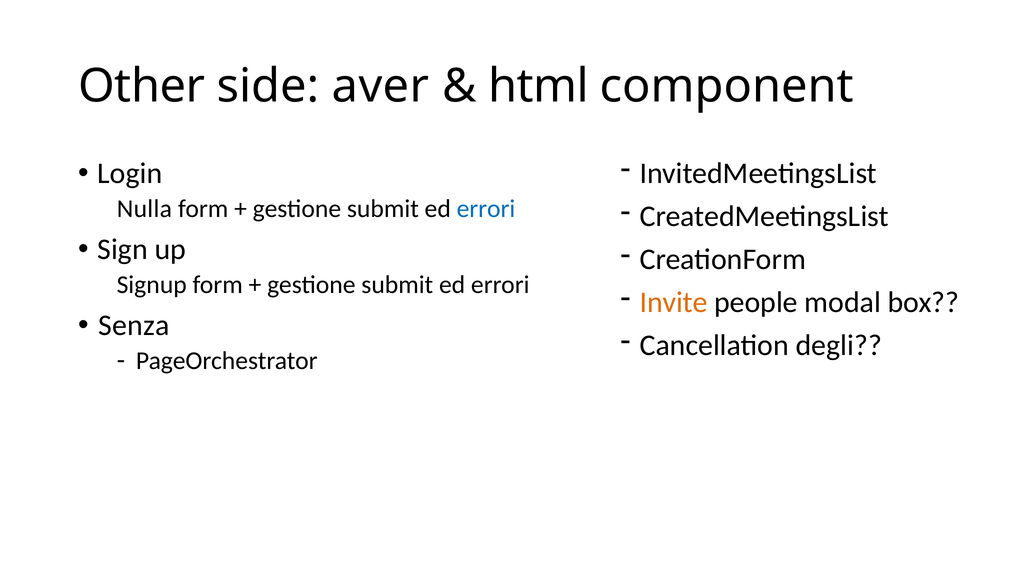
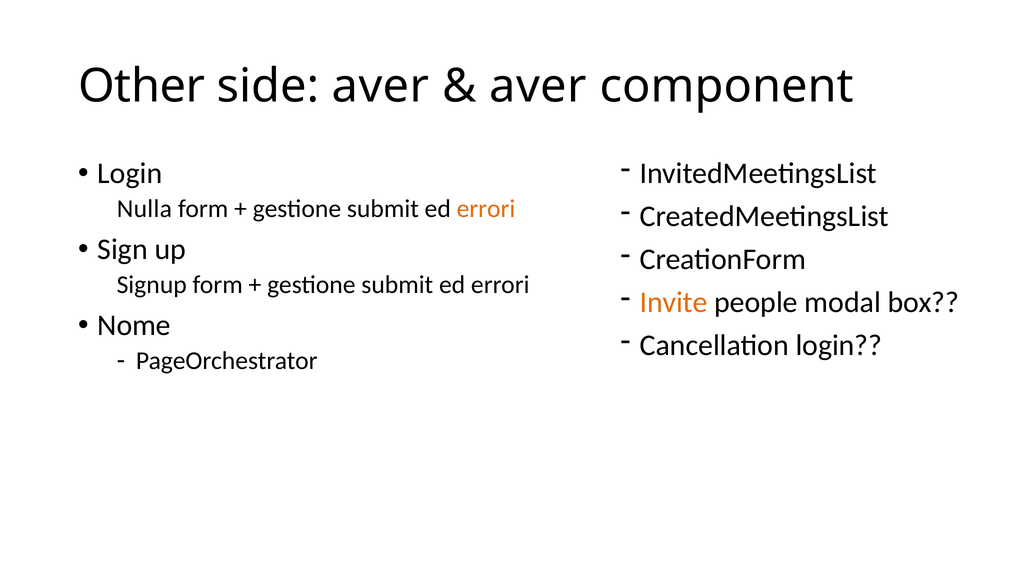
html: html -> aver (538, 86)
errori colour: blue -> orange (486, 209)
Senza: Senza -> Nome (134, 326)
Cancellation degli: degli -> login (839, 346)
